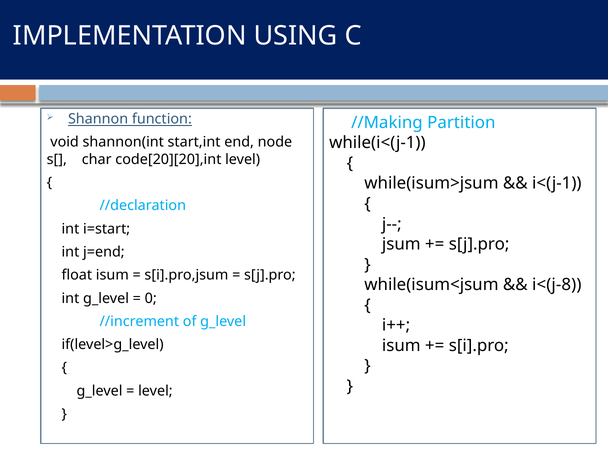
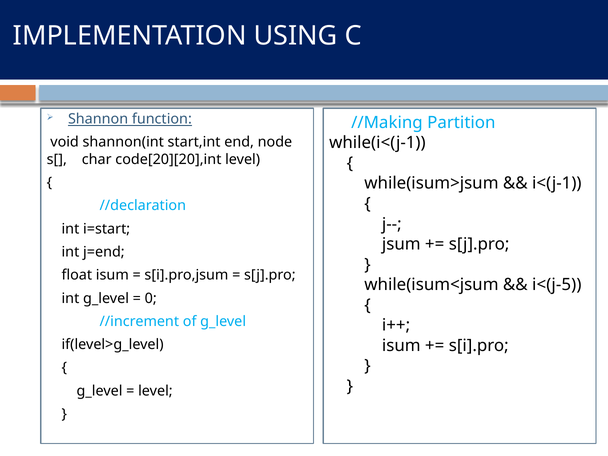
i<(j-8: i<(j-8 -> i<(j-5 (557, 285)
